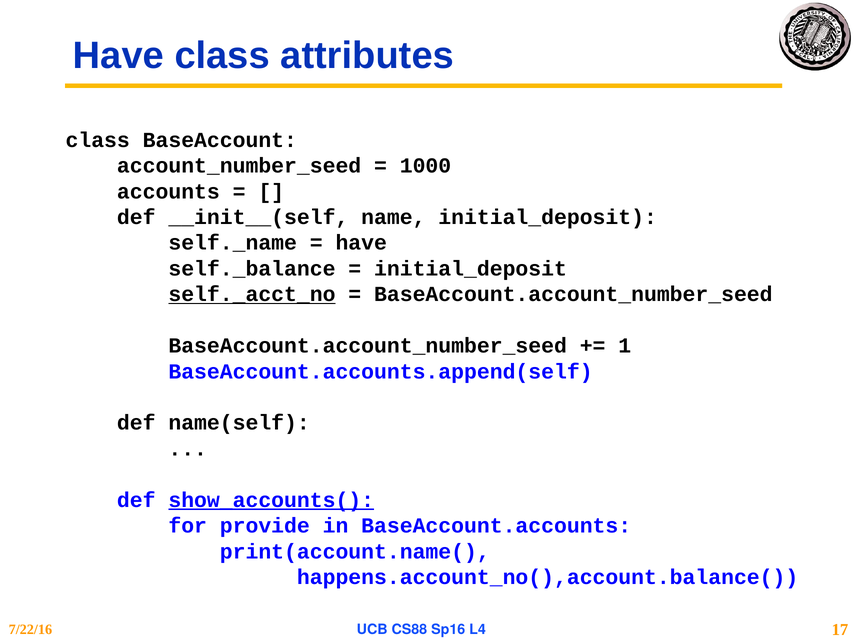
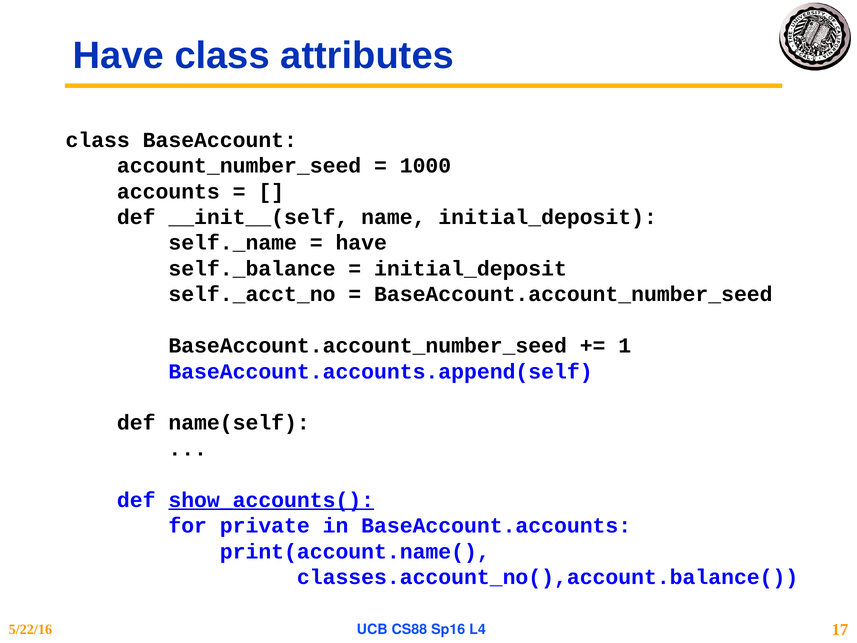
self._acct_no underline: present -> none (252, 294)
provide: provide -> private (265, 526)
happens.account_no(),account.balance(: happens.account_no(),account.balance( -> classes.account_no(),account.balance( (548, 577)
7/22/16: 7/22/16 -> 5/22/16 (30, 629)
